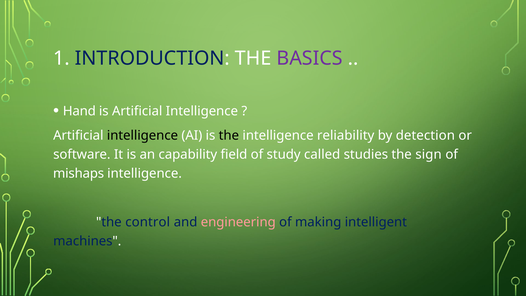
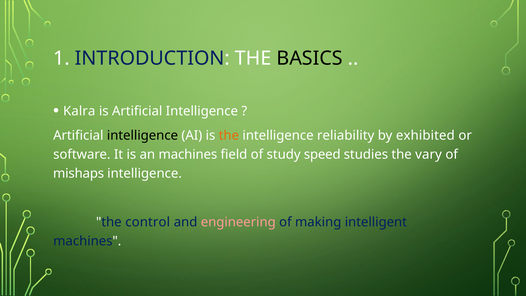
BASICS colour: purple -> black (310, 58)
Hand: Hand -> Kalra (79, 111)
the colour: black -> orange (229, 135)
detection: detection -> exhibited (425, 135)
an capability: capability -> machines (188, 154)
called: called -> speed (322, 154)
sign: sign -> vary (429, 154)
